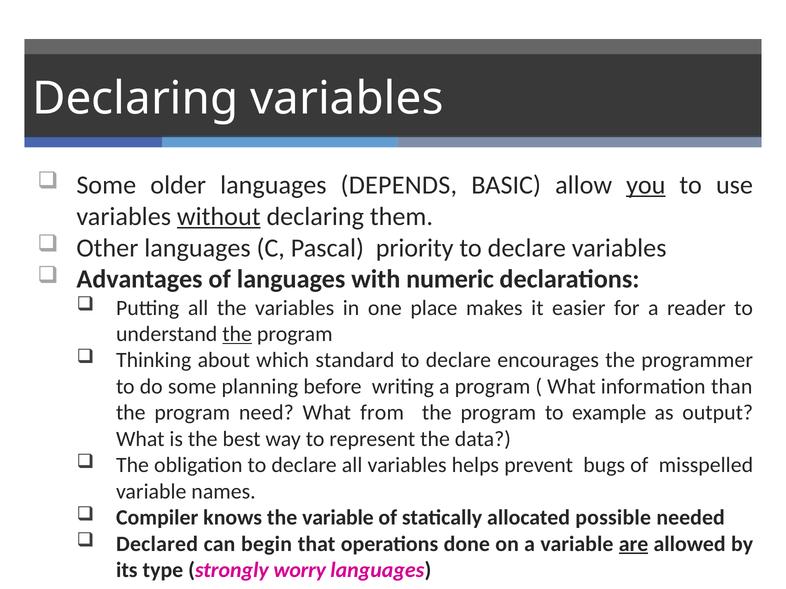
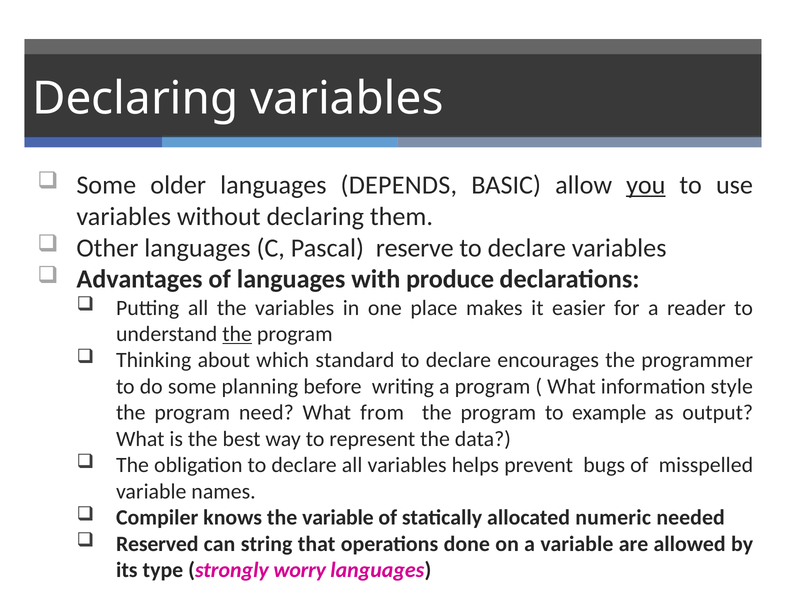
without underline: present -> none (219, 217)
priority: priority -> reserve (415, 248)
numeric: numeric -> produce (450, 280)
than: than -> style (732, 387)
possible: possible -> numeric (613, 518)
Declared: Declared -> Reserved (157, 544)
begin: begin -> string (267, 544)
are underline: present -> none (634, 544)
